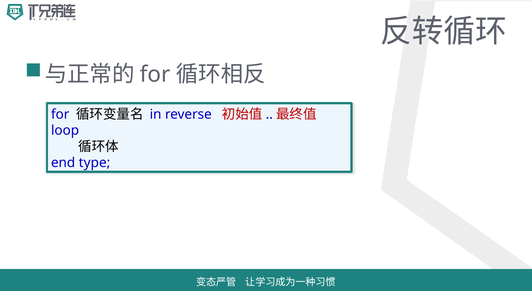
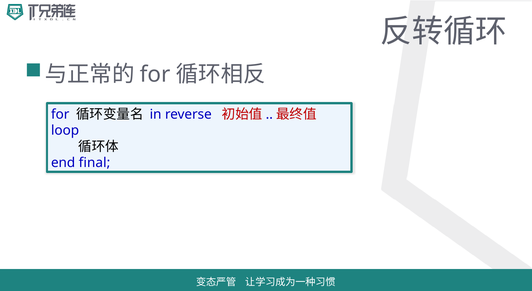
type: type -> final (95, 163)
